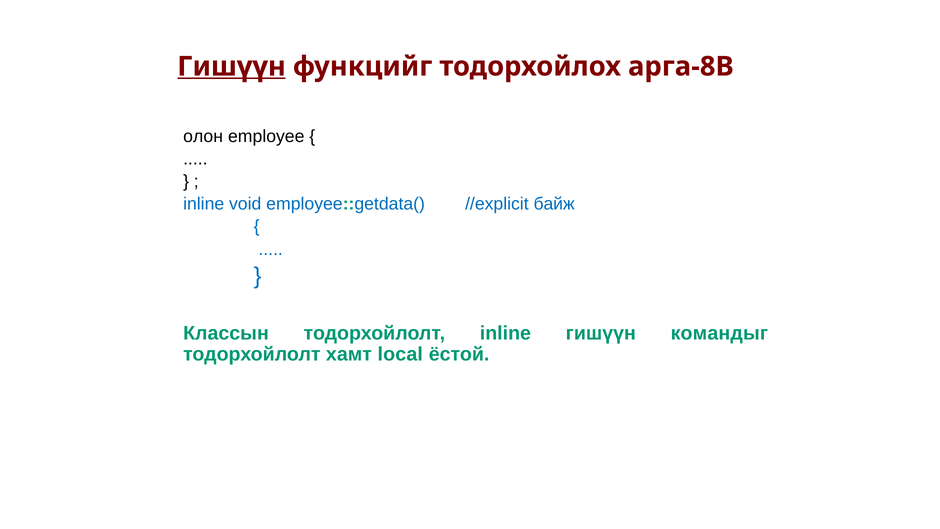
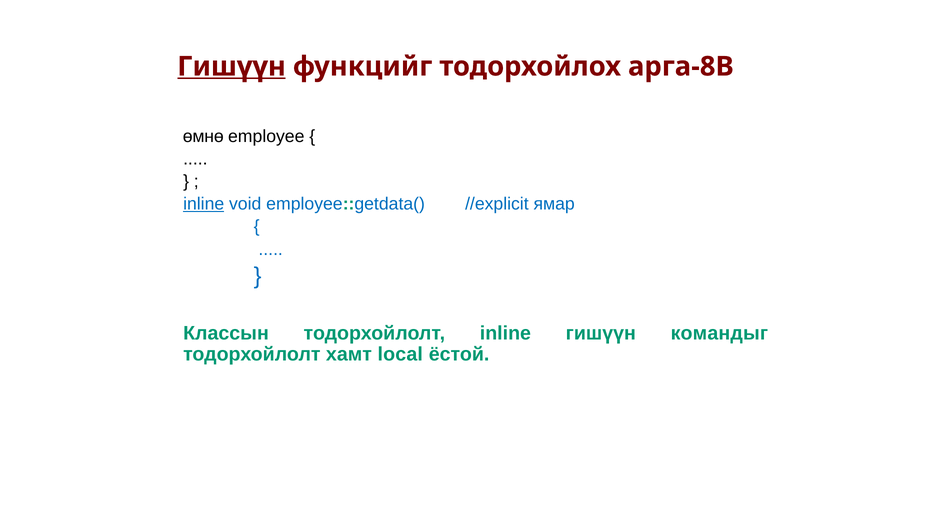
олон: олон -> өмнө (203, 136)
inline underline: none -> present (204, 204)
байж: байж -> ямар (554, 204)
